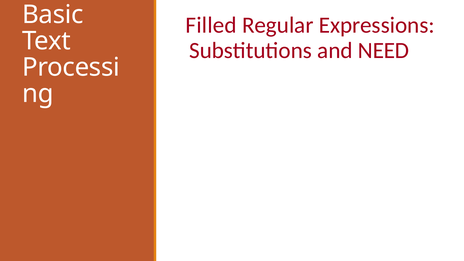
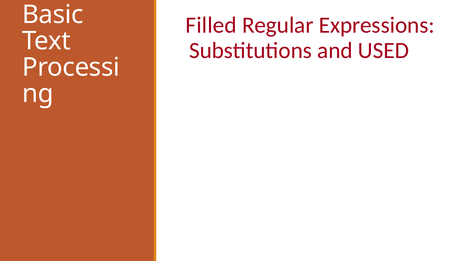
NEED: NEED -> USED (384, 50)
